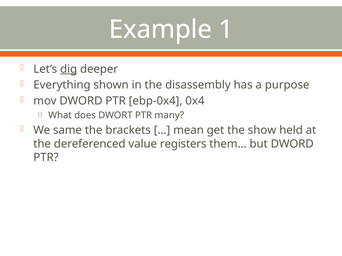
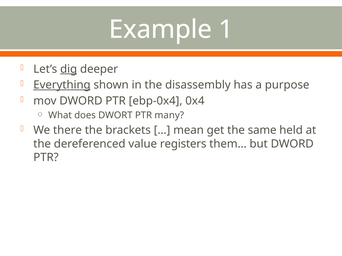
Everything underline: none -> present (62, 85)
same: same -> there (67, 130)
show: show -> same (262, 130)
